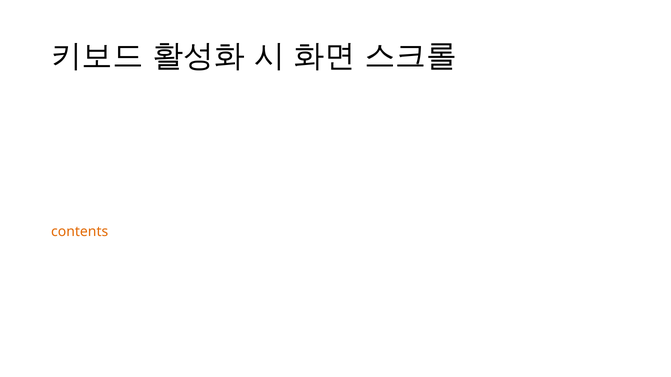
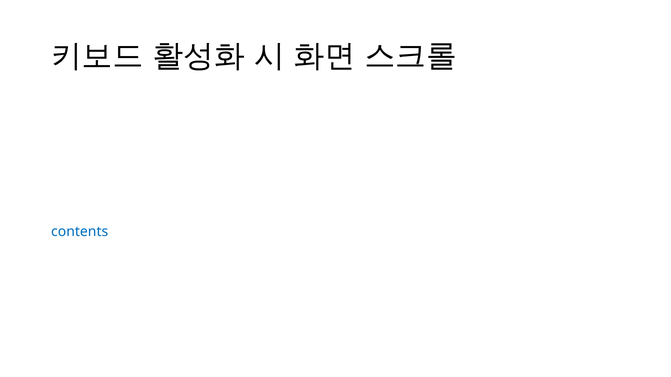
contents colour: orange -> blue (80, 232)
